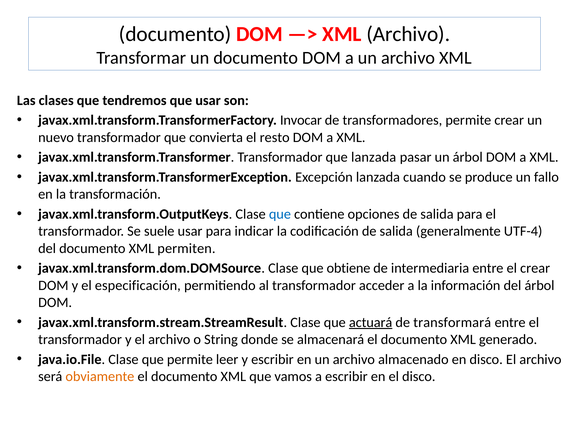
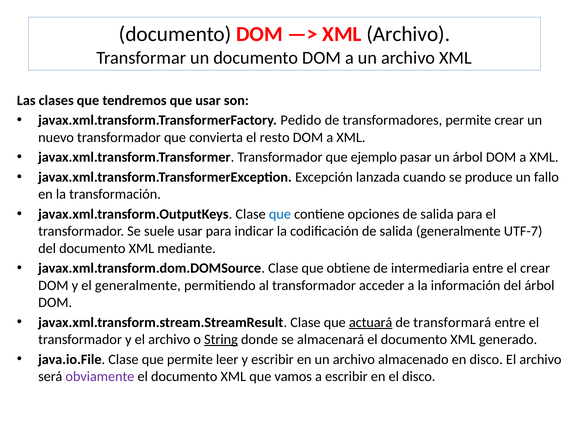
Invocar: Invocar -> Pedido (301, 120)
que lanzada: lanzada -> ejemplo (374, 157)
UTF-4: UTF-4 -> UTF-7 (523, 231)
permiten: permiten -> mediante (187, 248)
el especificación: especificación -> generalmente (138, 285)
String underline: none -> present (221, 339)
obviamente colour: orange -> purple (100, 376)
